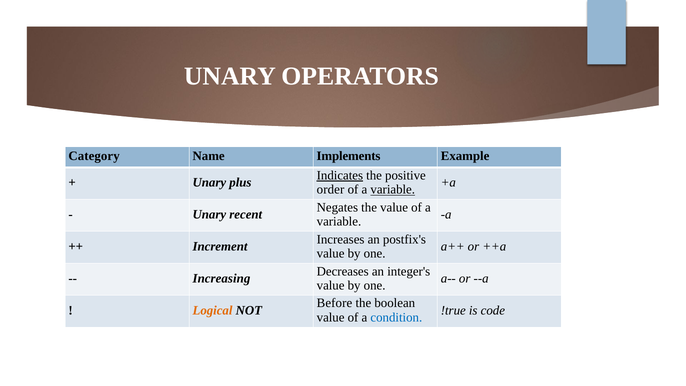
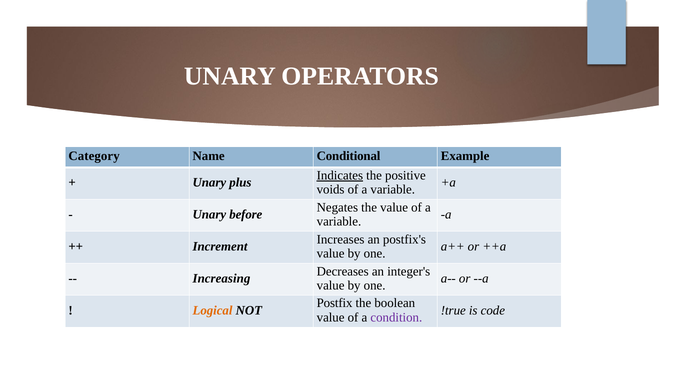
Implements: Implements -> Conditional (349, 156)
order: order -> voids (331, 190)
variable underline: present -> none (393, 190)
recent: recent -> before (246, 214)
Before: Before -> Postfix (335, 303)
condition colour: blue -> purple (396, 317)
